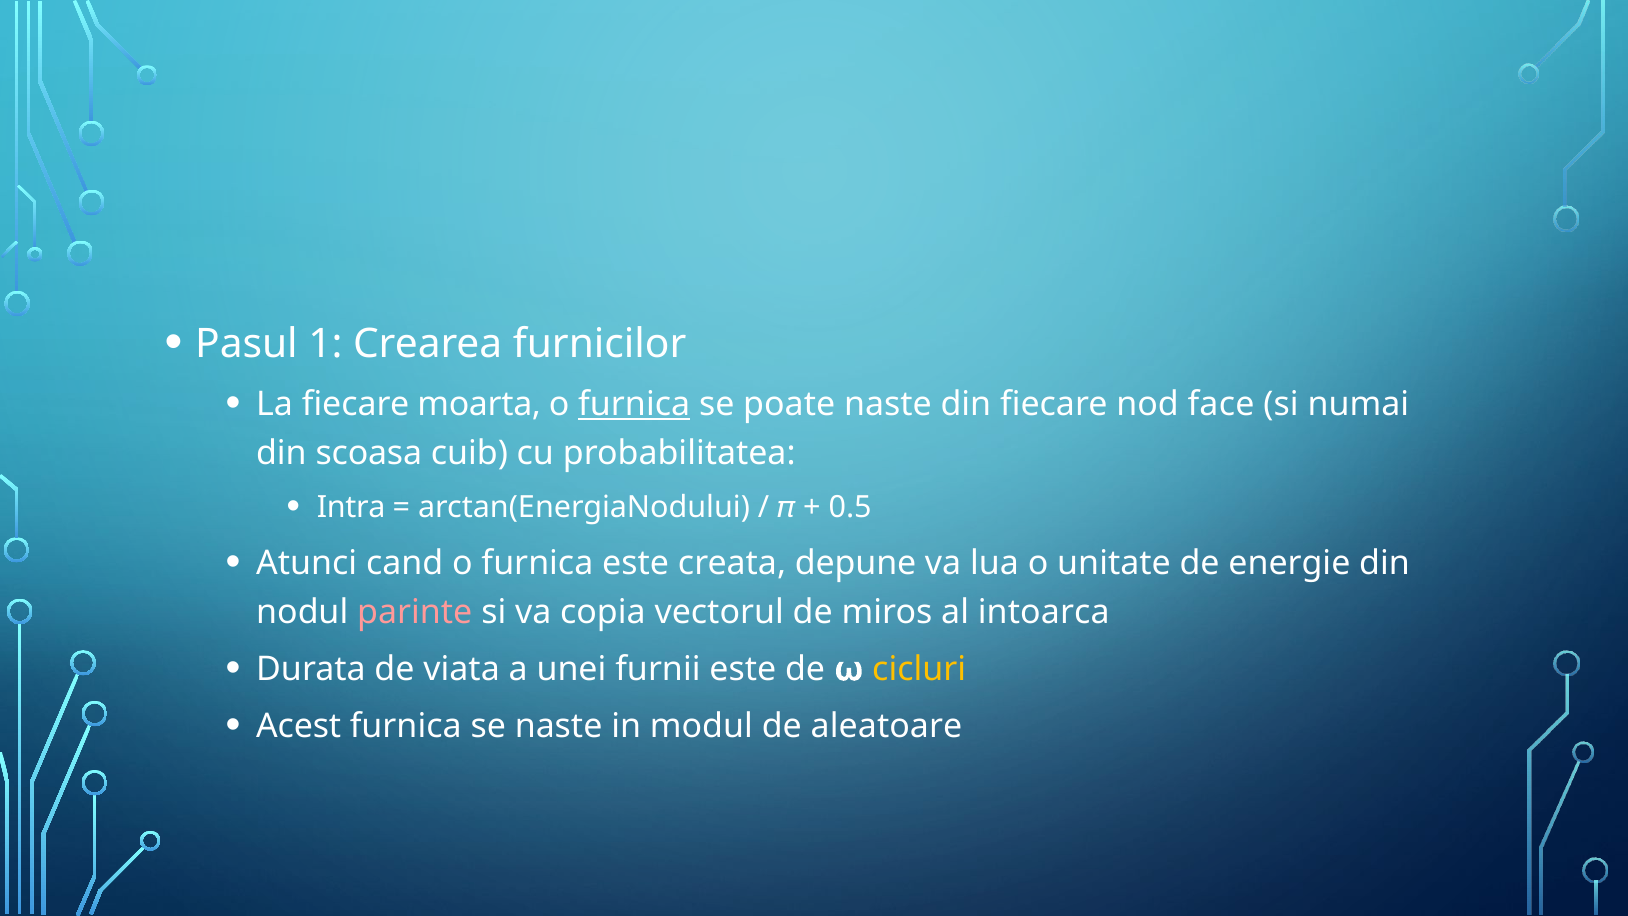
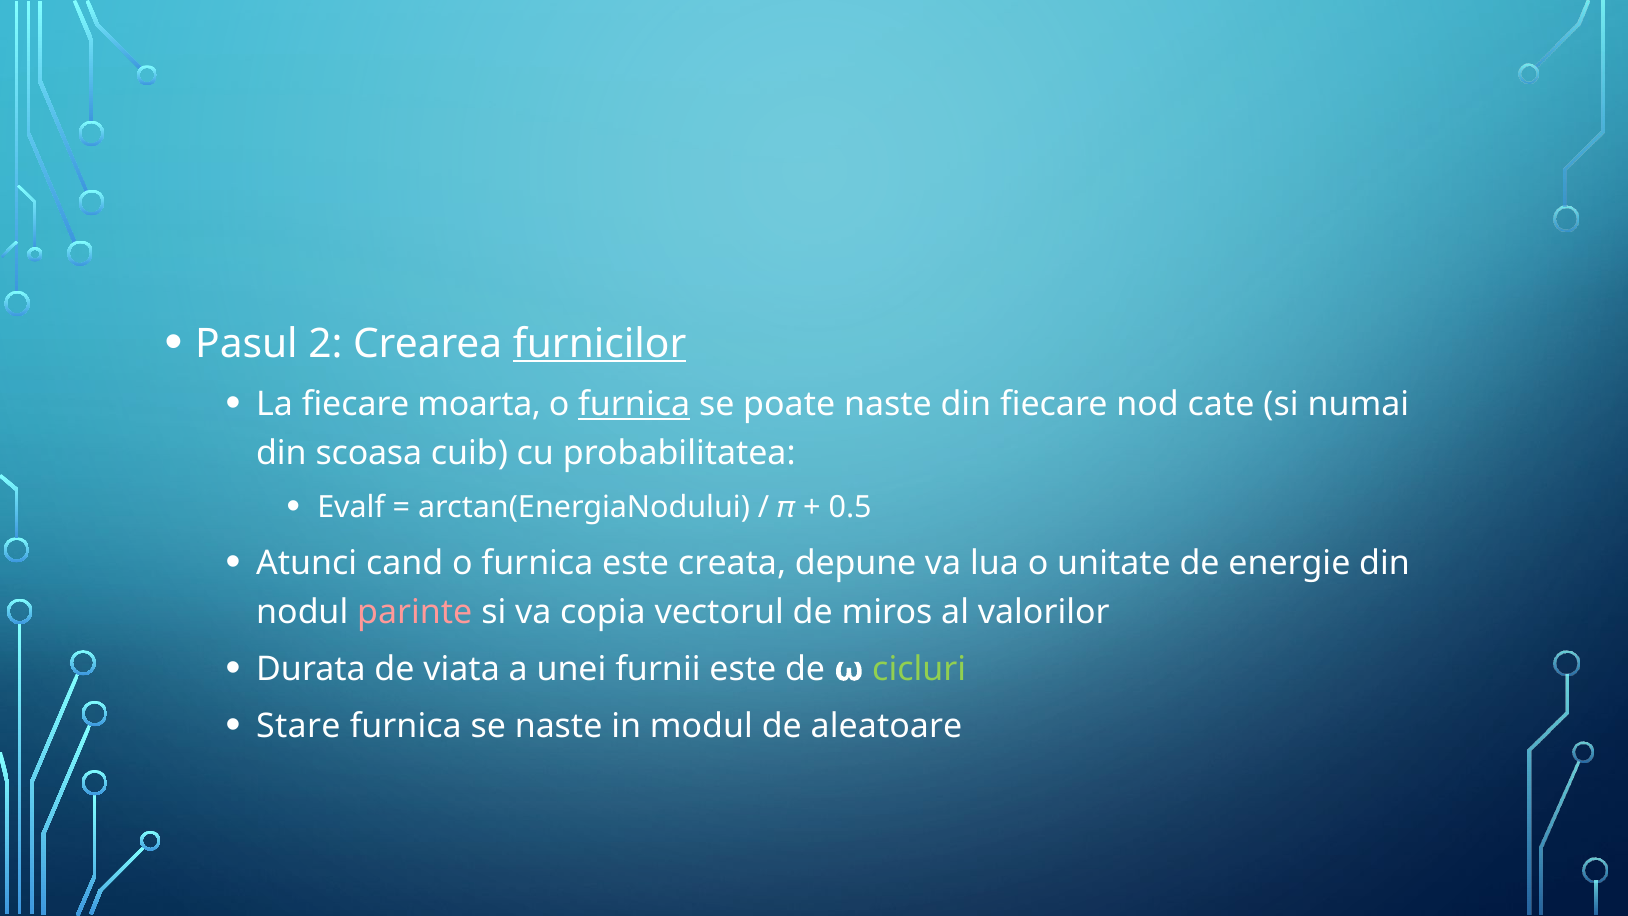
1: 1 -> 2 (325, 344)
furnicilor underline: none -> present (600, 344)
face: face -> cate (1221, 404)
Intra: Intra -> Evalf (351, 507)
intoarca: intoarca -> valorilor (1044, 612)
cicluri colour: yellow -> light green (919, 669)
Acest: Acest -> Stare (298, 726)
